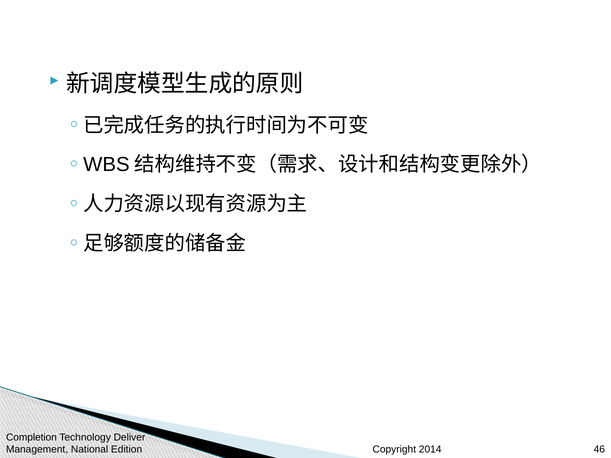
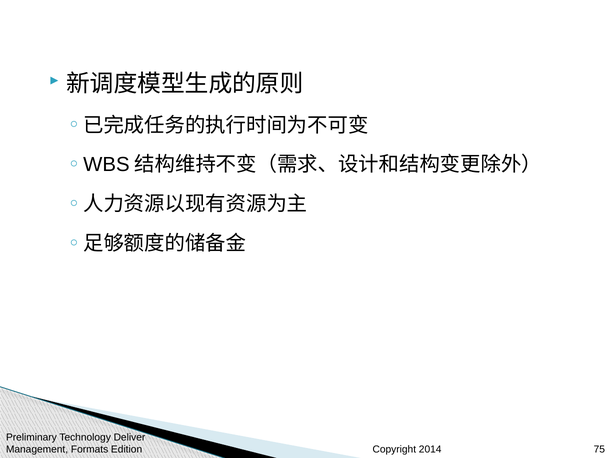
Completion: Completion -> Preliminary (31, 438)
National: National -> Formats (90, 450)
46: 46 -> 75 (599, 450)
